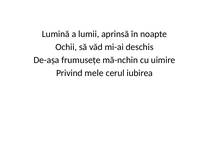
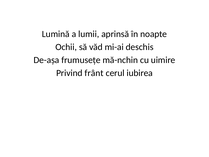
mele: mele -> frânt (94, 73)
